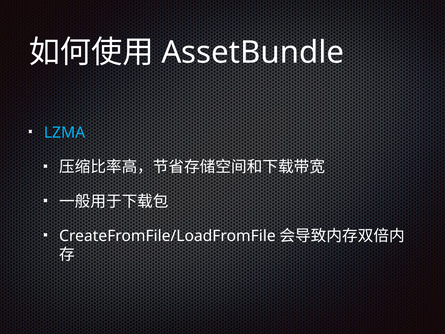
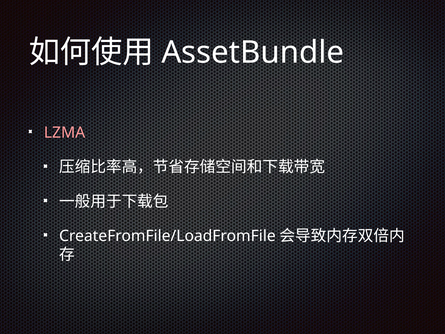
LZMA colour: light blue -> pink (65, 133)
